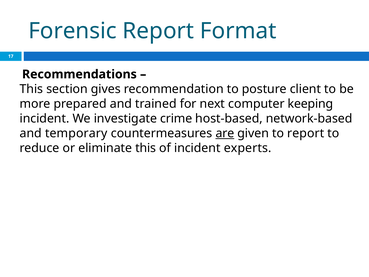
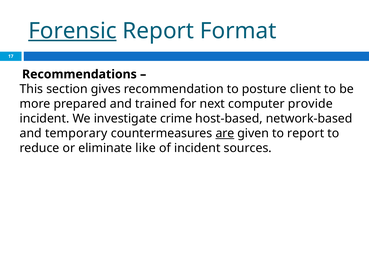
Forensic underline: none -> present (72, 31)
keeping: keeping -> provide (310, 104)
eliminate this: this -> like (146, 148)
experts: experts -> sources (248, 148)
